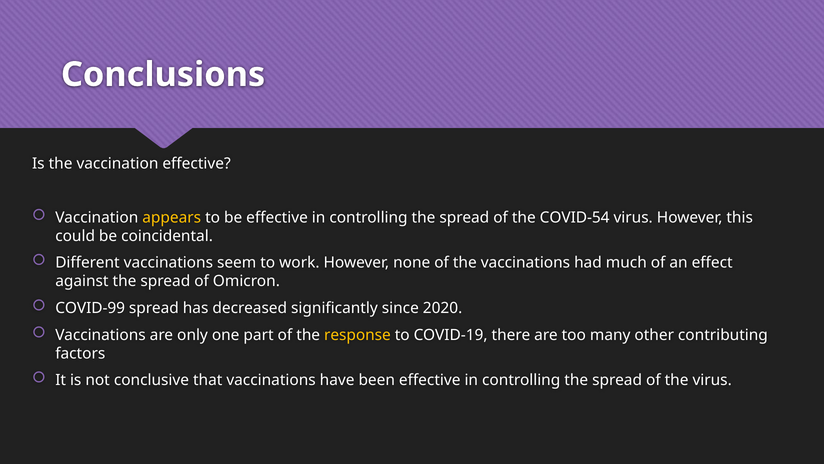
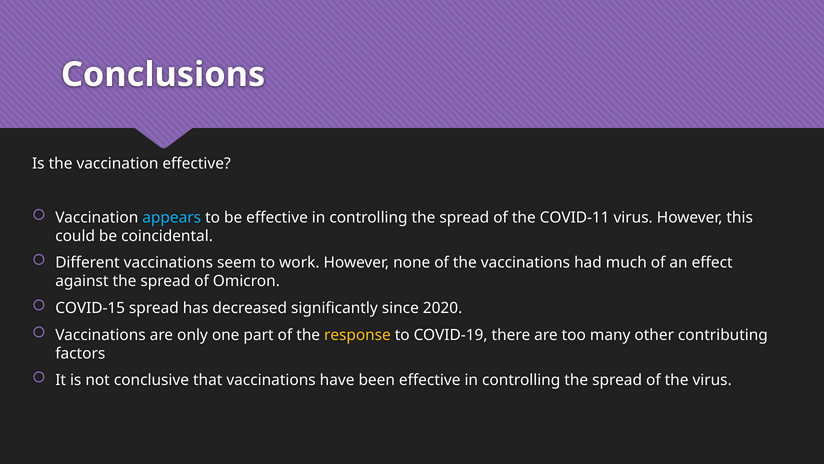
appears colour: yellow -> light blue (172, 217)
COVID-54: COVID-54 -> COVID-11 (575, 217)
COVID-99: COVID-99 -> COVID-15 (90, 308)
